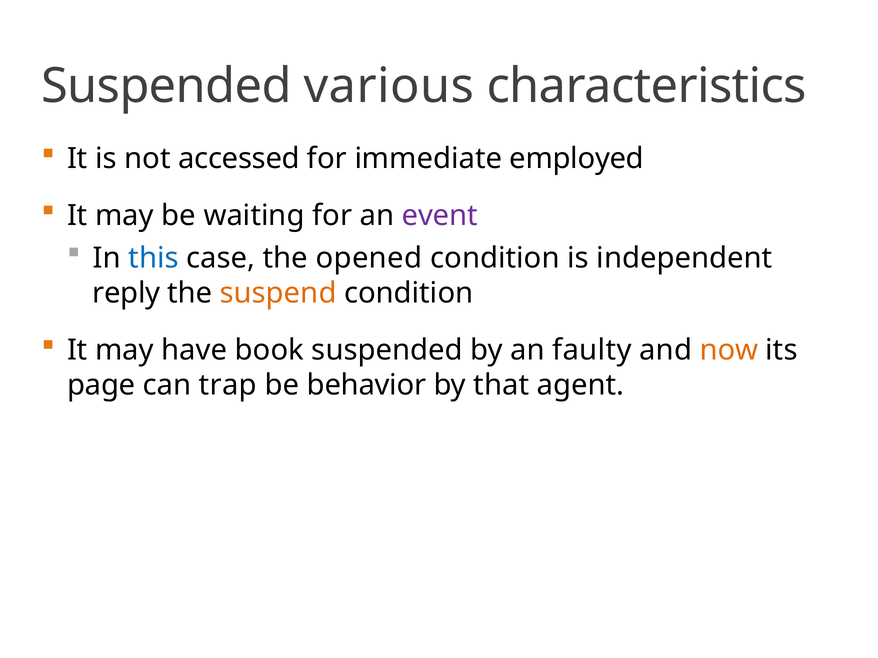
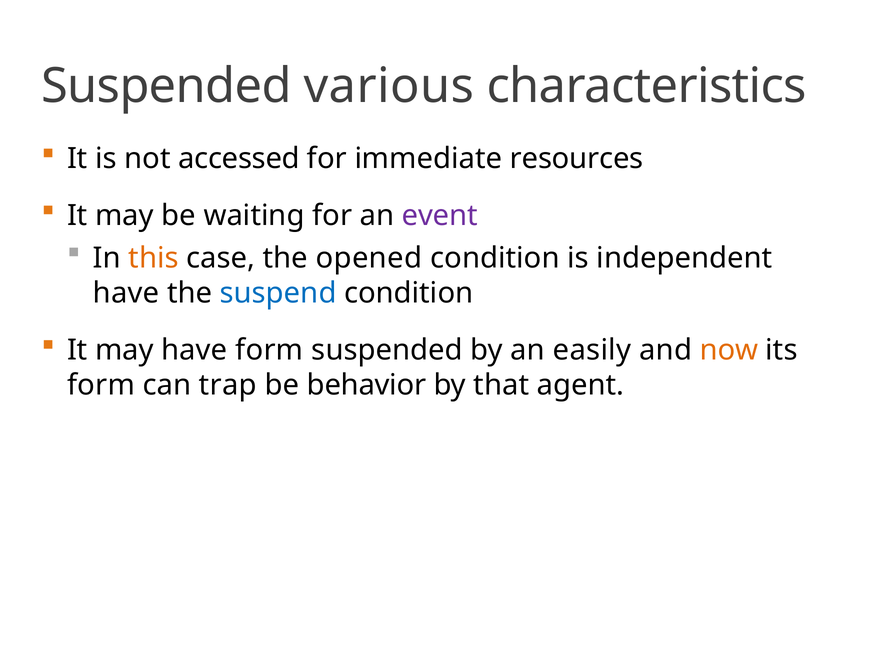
employed: employed -> resources (577, 159)
this colour: blue -> orange (154, 258)
reply: reply -> have (126, 293)
suspend colour: orange -> blue (278, 293)
have book: book -> form (269, 350)
faulty: faulty -> easily (592, 350)
page: page -> form (101, 386)
